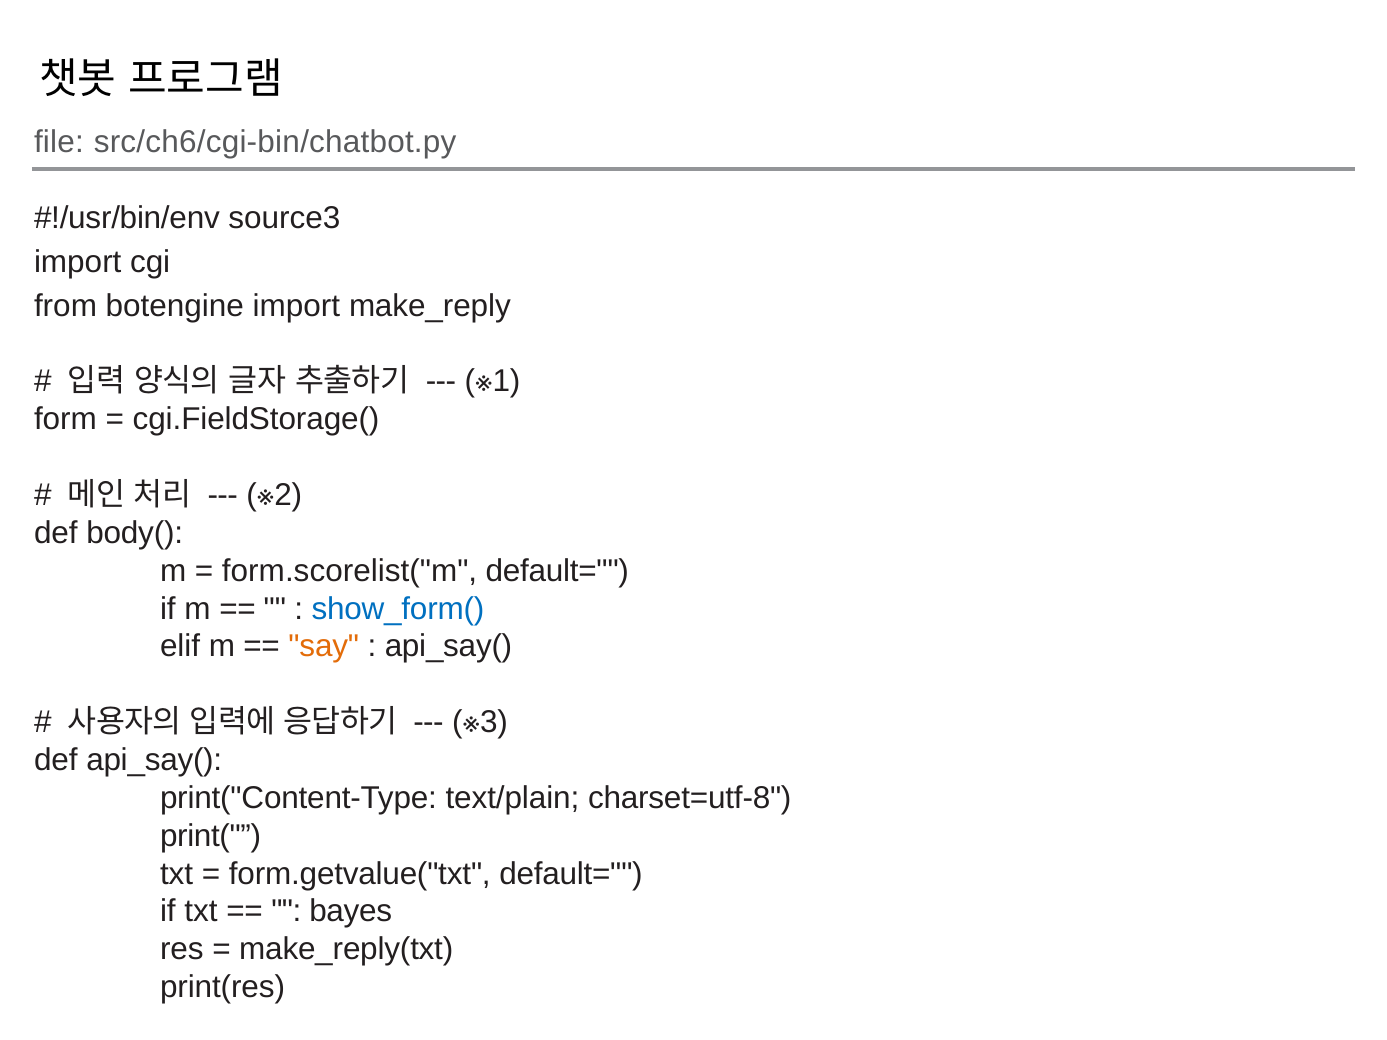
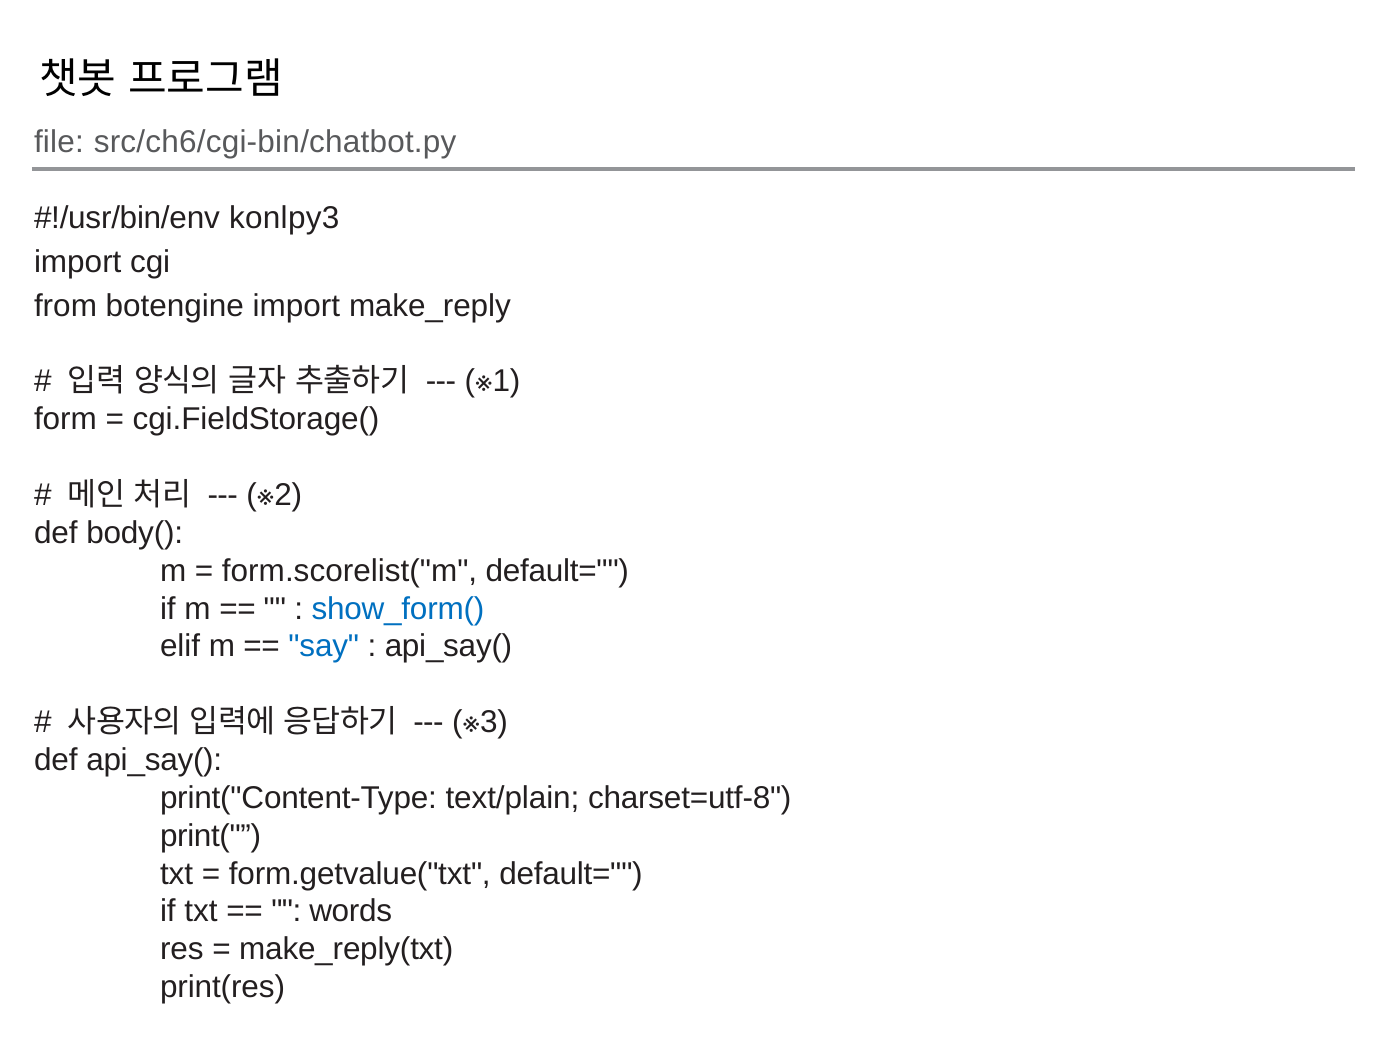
source3: source3 -> konlpy3 (284, 218)
say colour: orange -> blue (324, 647)
bayes: bayes -> words (351, 912)
